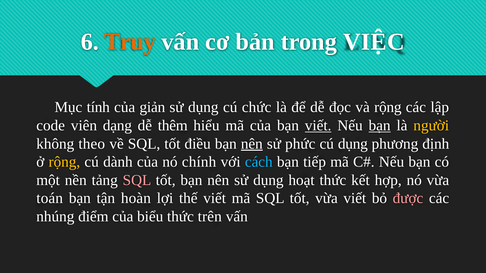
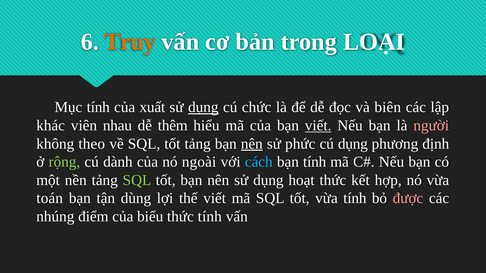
VIỆC: VIỆC -> LOẠI (374, 42)
giản: giản -> xuất (152, 107)
dụng underline: none -> present (203, 107)
và rộng: rộng -> biên (388, 107)
code: code -> khác (51, 126)
dạng: dạng -> nhau (117, 126)
bạn underline: present -> none (380, 126)
người colour: yellow -> pink (431, 126)
tốt điều: điều -> tảng (198, 144)
rộng colour: yellow -> light green (64, 162)
chính: chính -> ngoài (199, 162)
bạn tiếp: tiếp -> tính (315, 162)
SQL colour: pink -> light green (137, 180)
hoàn: hoàn -> dùng (136, 199)
vừa viết: viết -> tính (355, 199)
thức trên: trên -> tính (210, 217)
